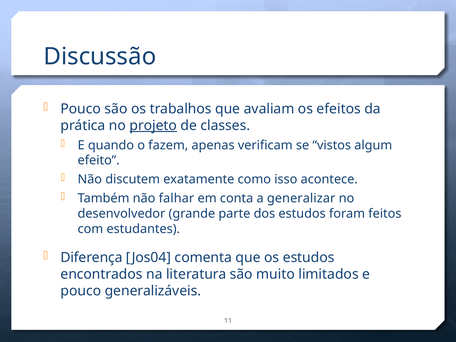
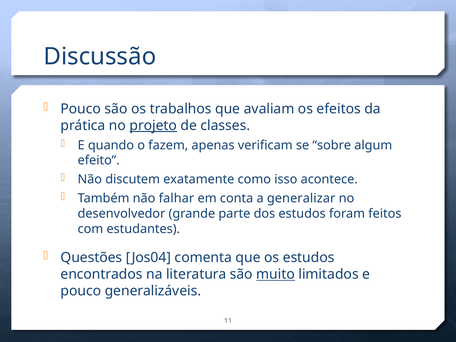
vistos: vistos -> sobre (332, 145)
Diferença: Diferença -> Questões (91, 258)
muito underline: none -> present (276, 274)
